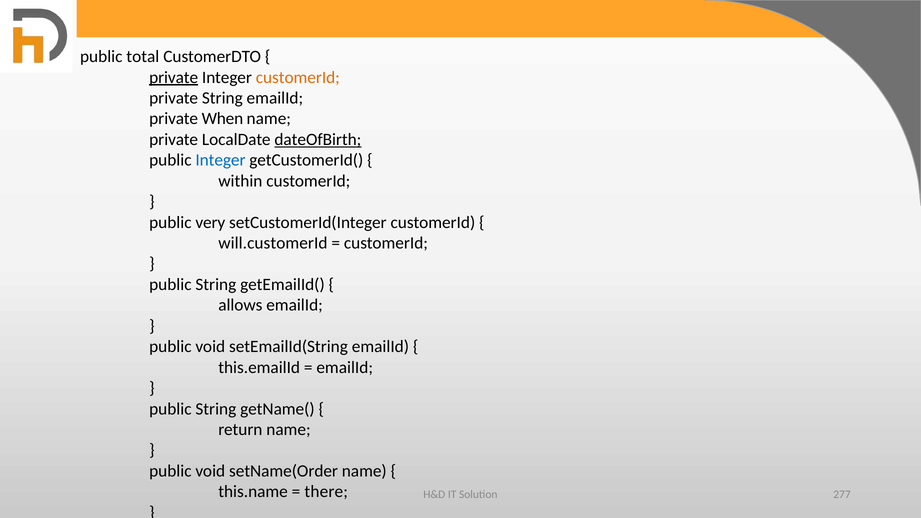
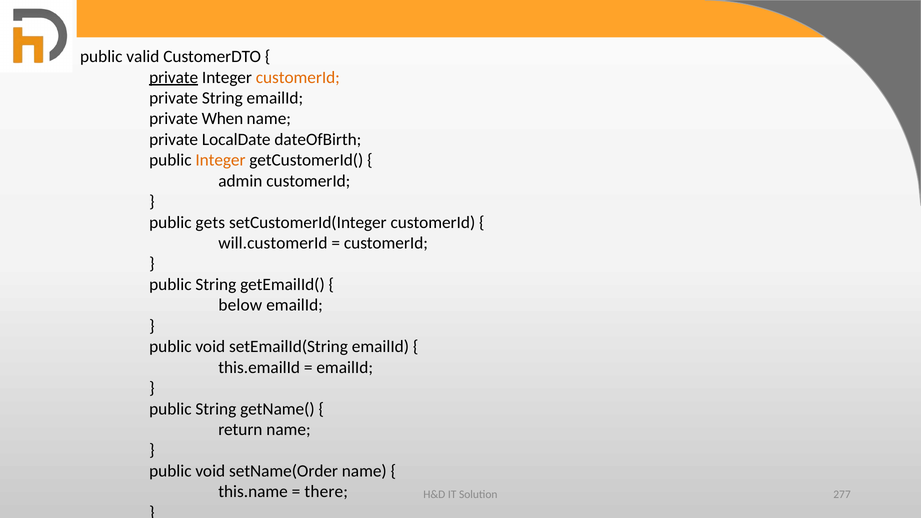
total: total -> valid (143, 57)
dateOfBirth underline: present -> none (318, 139)
Integer colour: blue -> orange (220, 160)
within: within -> admin (240, 181)
very: very -> gets (210, 222)
allows: allows -> below (240, 305)
